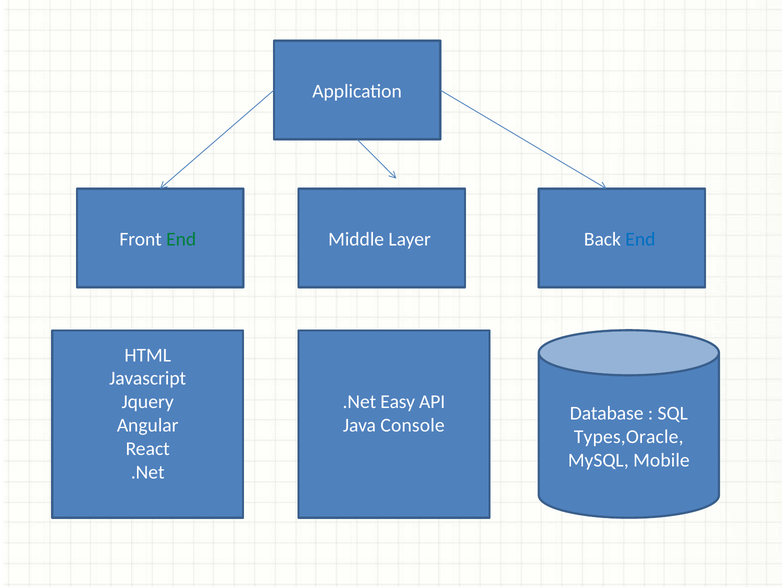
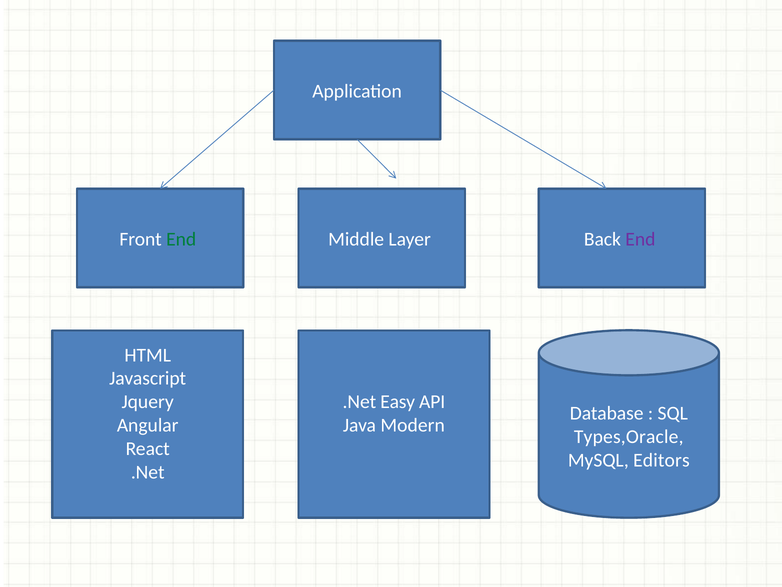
End colour: blue -> purple (640, 239)
Console: Console -> Modern (413, 425)
Mobile: Mobile -> Editors (661, 460)
